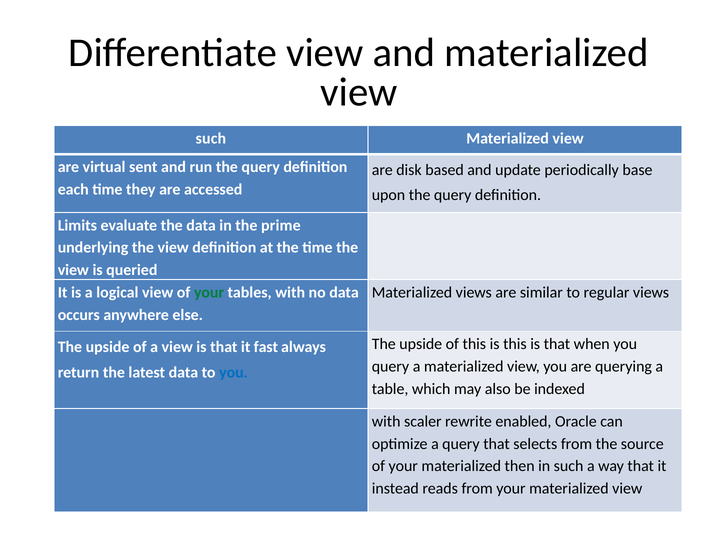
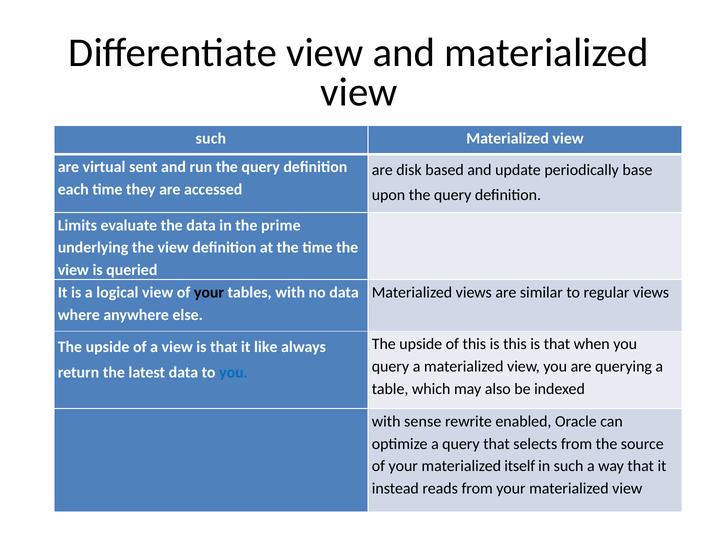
your colour: green -> black (209, 293)
occurs: occurs -> where (79, 315)
fast: fast -> like (266, 347)
scaler: scaler -> sense (423, 422)
then: then -> itself (520, 467)
